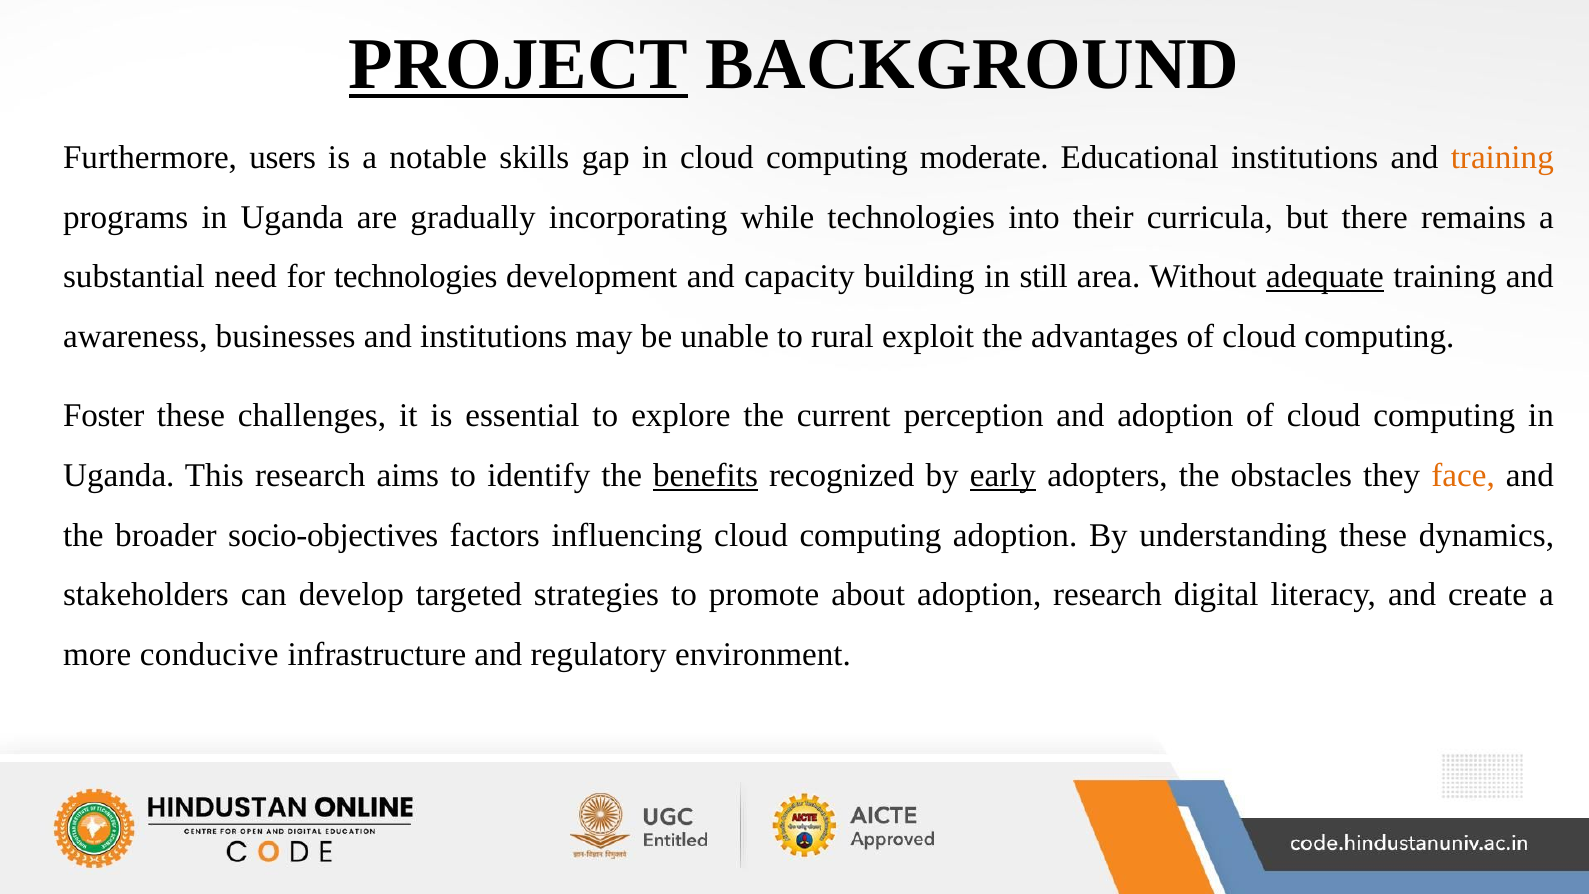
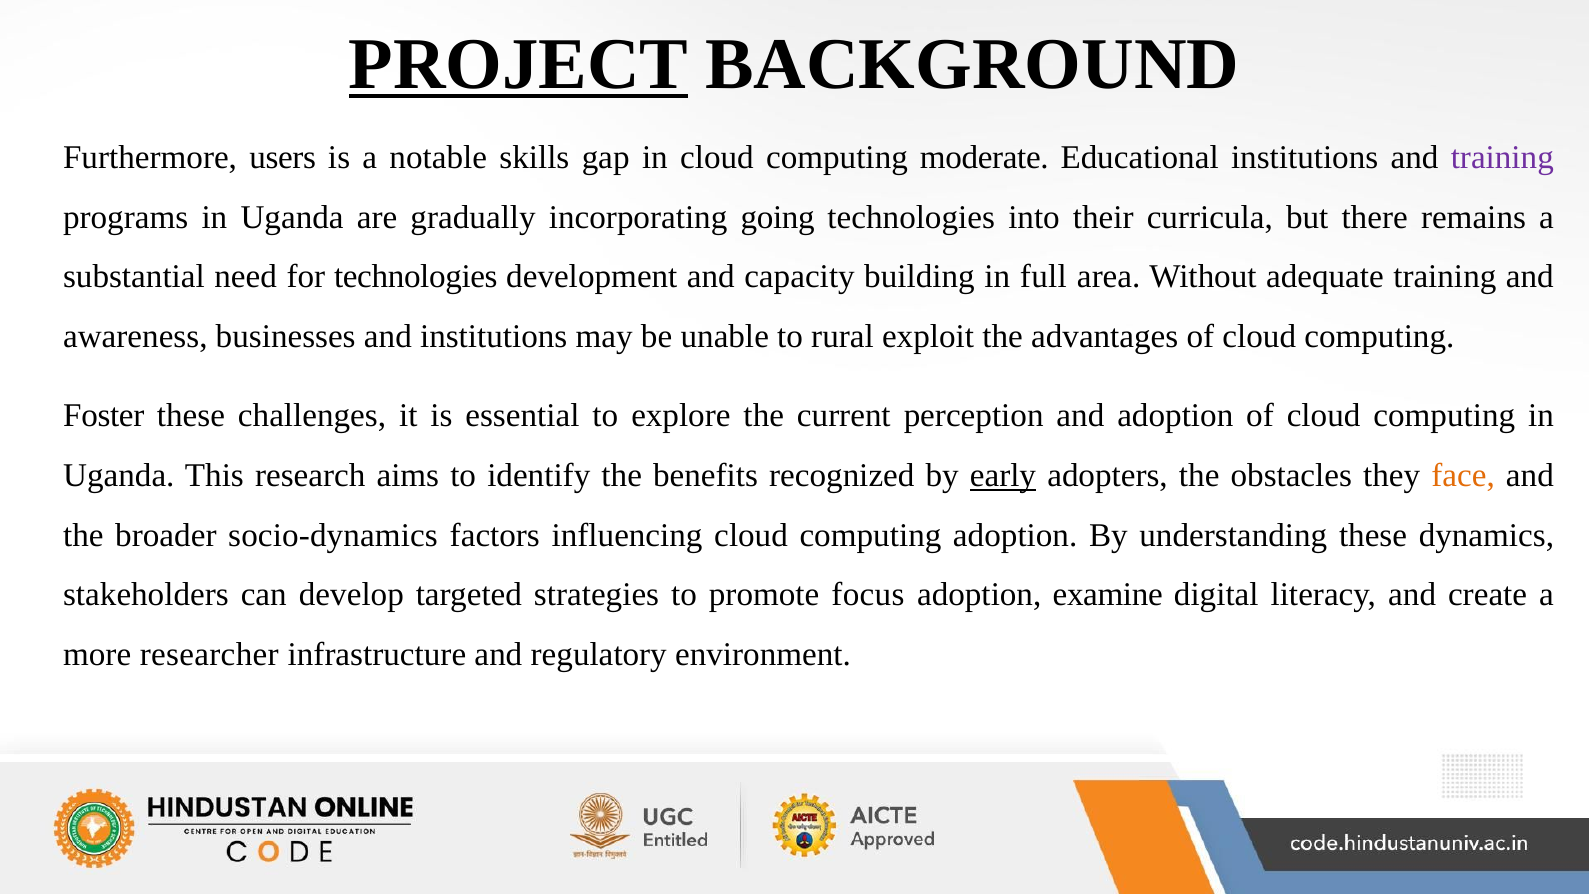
training colour: orange -> purple (1502, 158)
while: while -> going (778, 217)
still: still -> full (1043, 277)
adequate underline: present -> none (1325, 277)
benefits underline: present -> none (706, 475)
socio-objectives: socio-objectives -> socio-dynamics (333, 535)
about: about -> focus (868, 595)
adoption research: research -> examine (1108, 595)
conducive: conducive -> researcher (209, 654)
